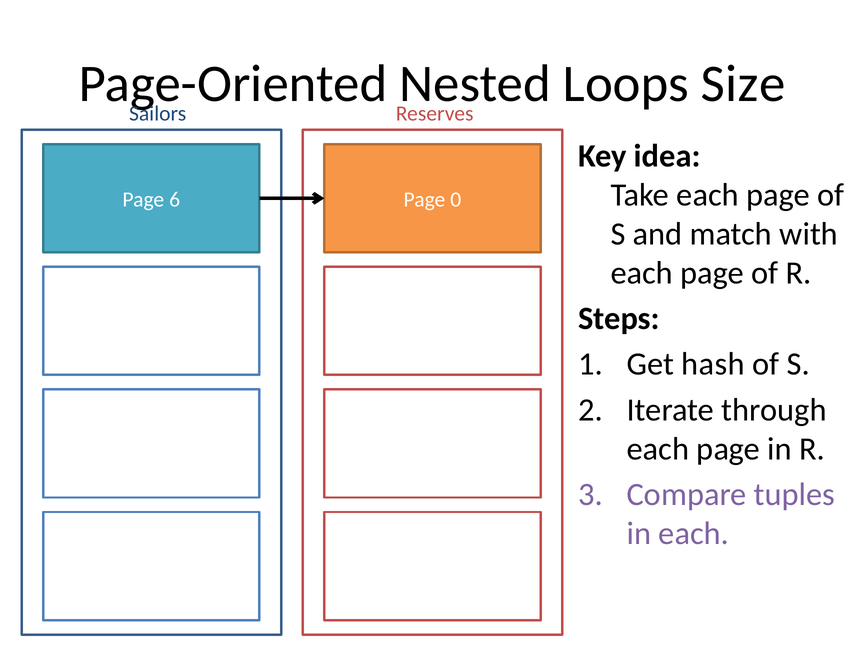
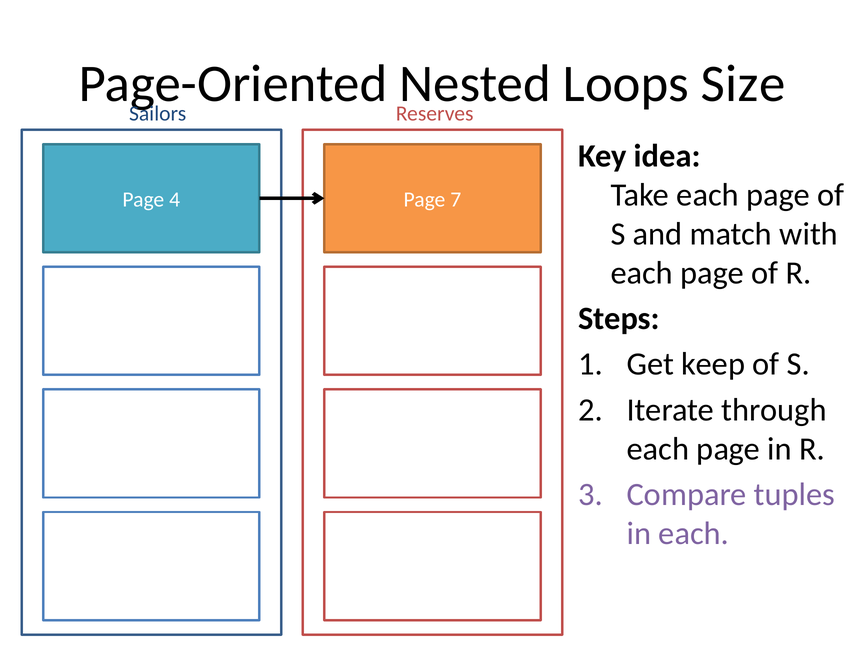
6: 6 -> 4 (175, 200)
0: 0 -> 7 (456, 200)
hash: hash -> keep (713, 364)
